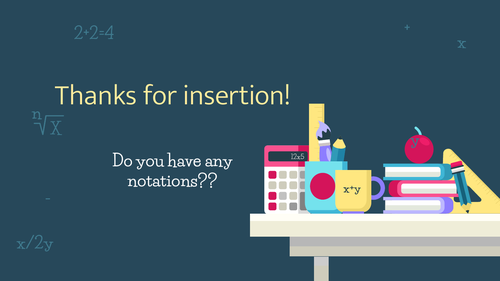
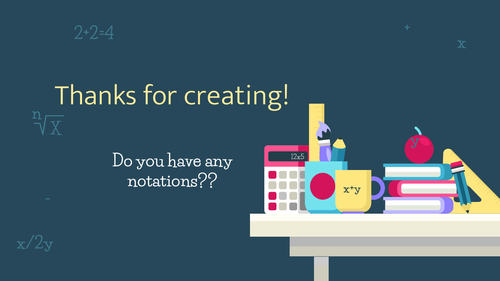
insertion: insertion -> creating (236, 95)
